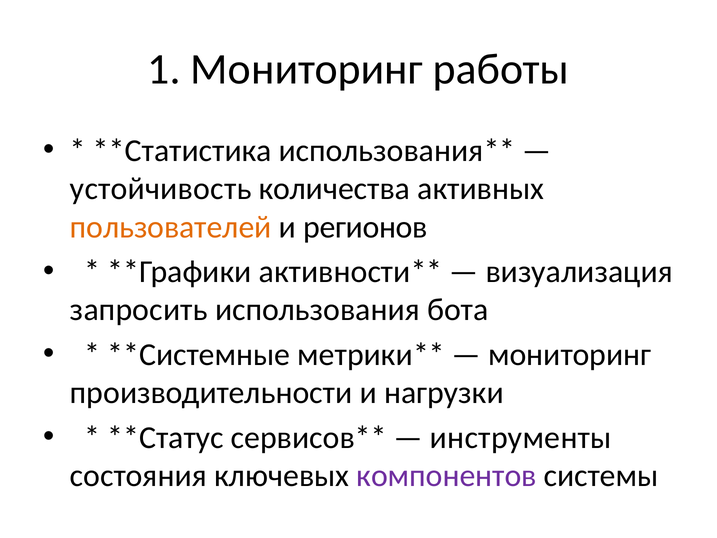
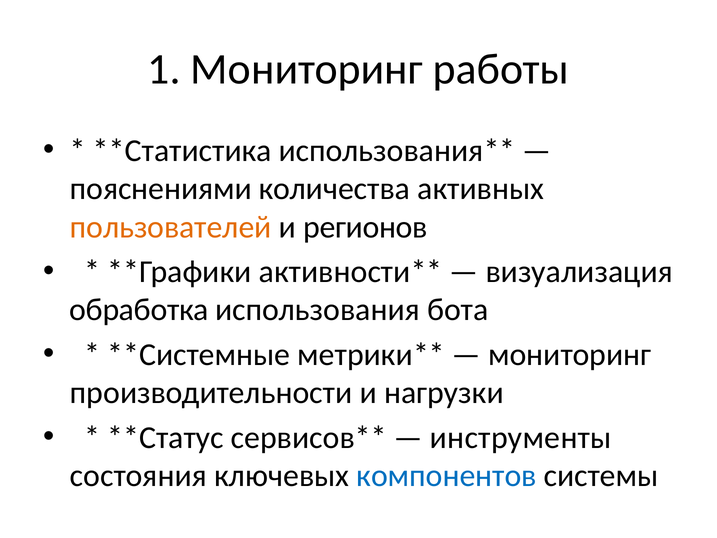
устойчивость: устойчивость -> пояснениями (161, 189)
запросить: запросить -> обработка (139, 310)
компонентов colour: purple -> blue (446, 476)
